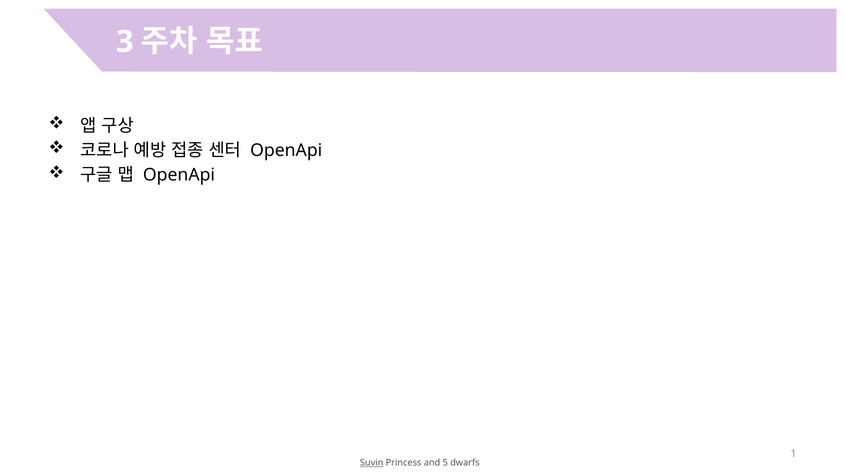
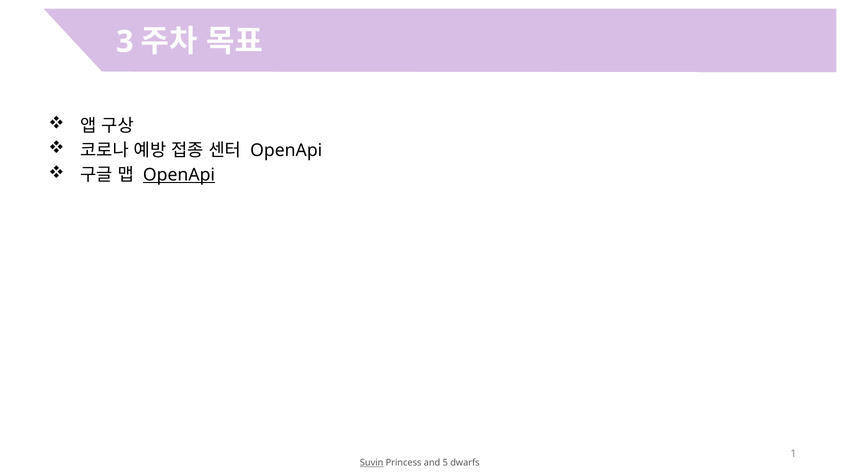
OpenApi underline: none -> present (179, 175)
